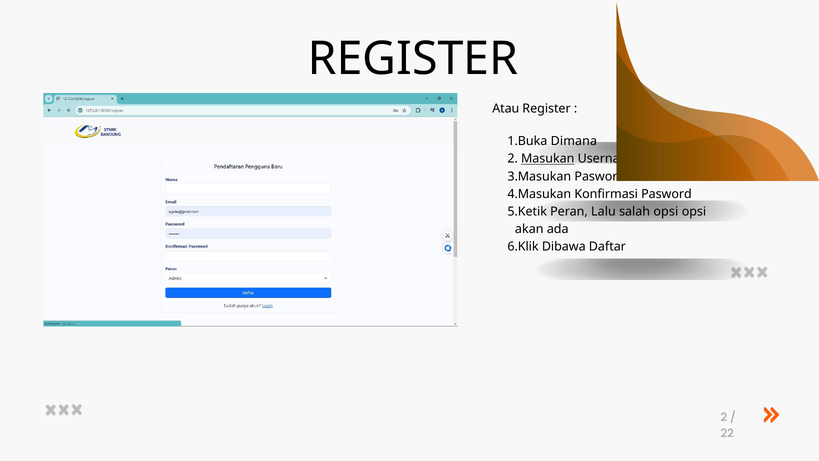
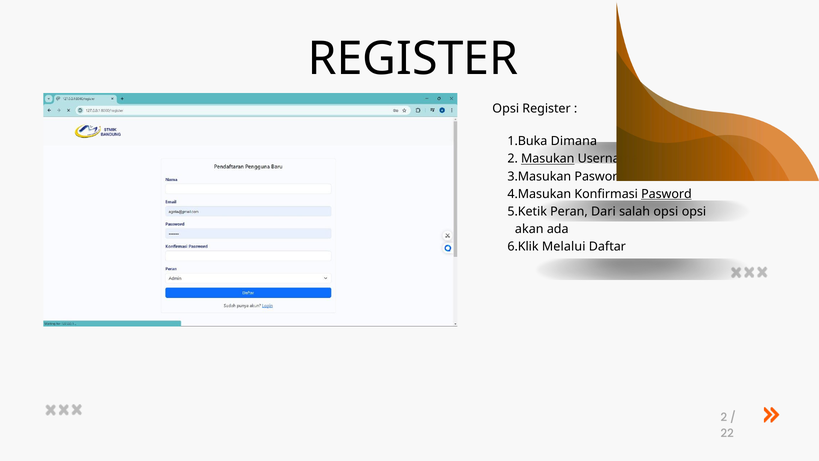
Atau: Atau -> Opsi (506, 109)
Pasword underline: none -> present (666, 194)
Lalu: Lalu -> Dari (603, 211)
Dibawa: Dibawa -> Melalui (564, 246)
